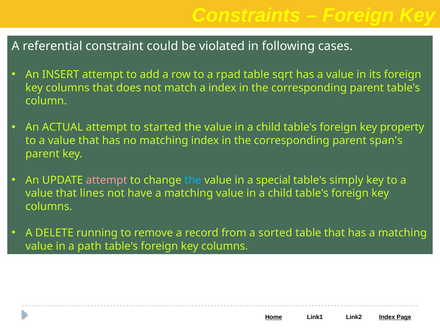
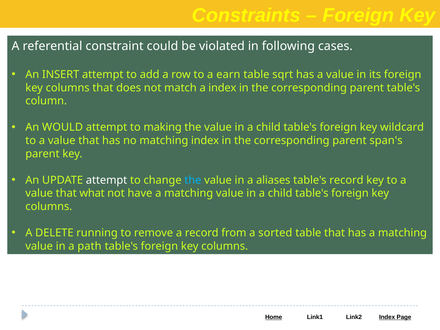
rpad: rpad -> earn (228, 75)
ACTUAL: ACTUAL -> WOULD (63, 127)
started: started -> making (163, 127)
property: property -> wildcard (402, 127)
attempt colour: pink -> white (107, 180)
special: special -> aliases (273, 180)
table's simply: simply -> record (346, 180)
lines: lines -> what (92, 193)
